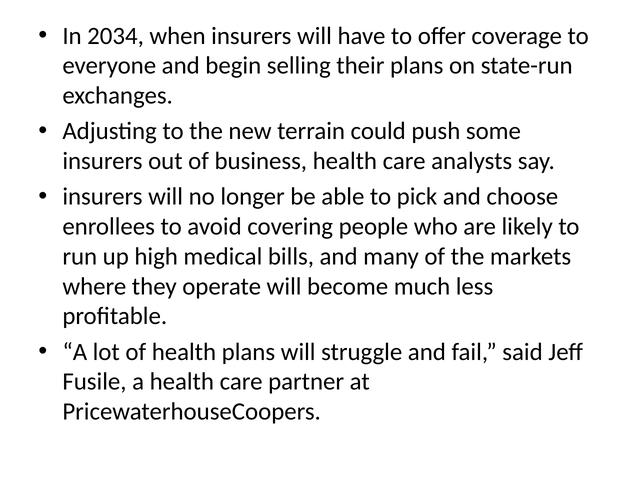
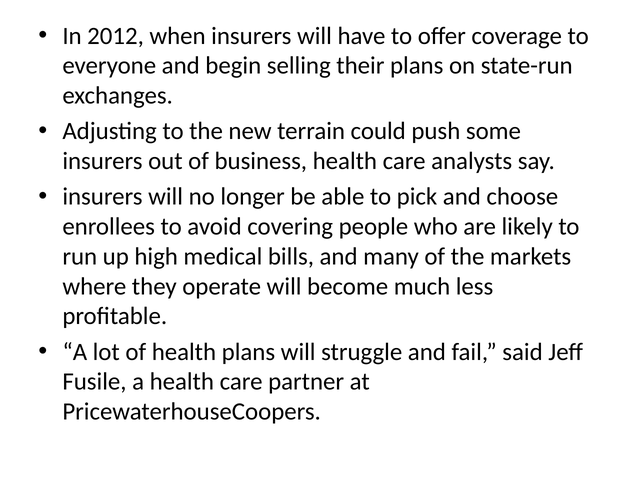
2034: 2034 -> 2012 (116, 36)
